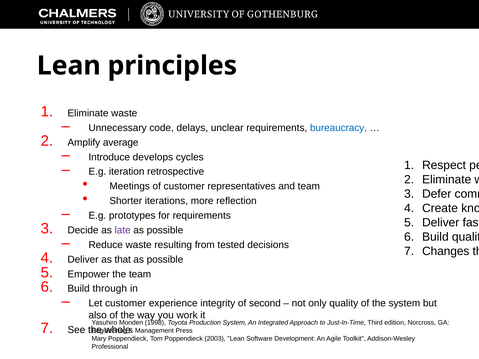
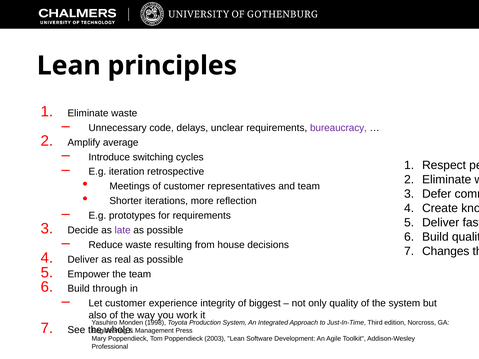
bureaucracy colour: blue -> purple (338, 128)
develops: develops -> switching (153, 157)
tested: tested -> house (231, 245)
that: that -> real (123, 260)
second: second -> biggest (265, 304)
